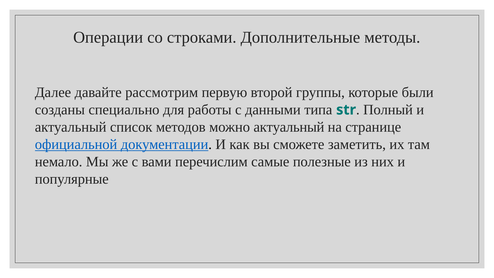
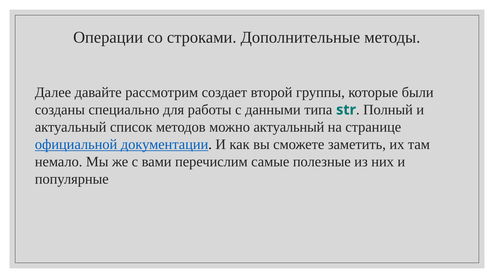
первую: первую -> создает (224, 92)
